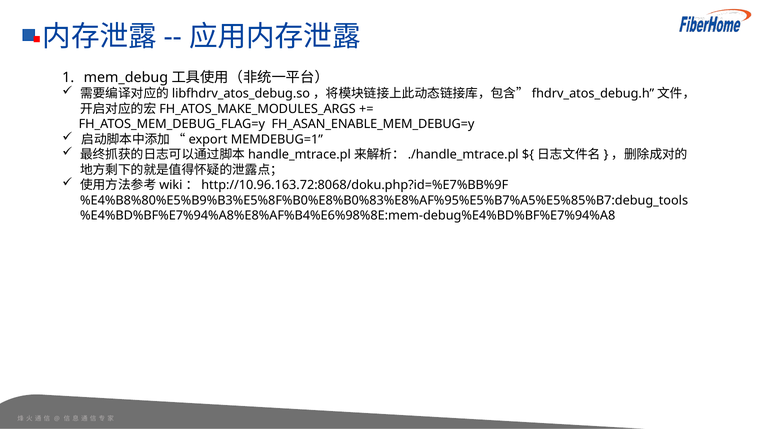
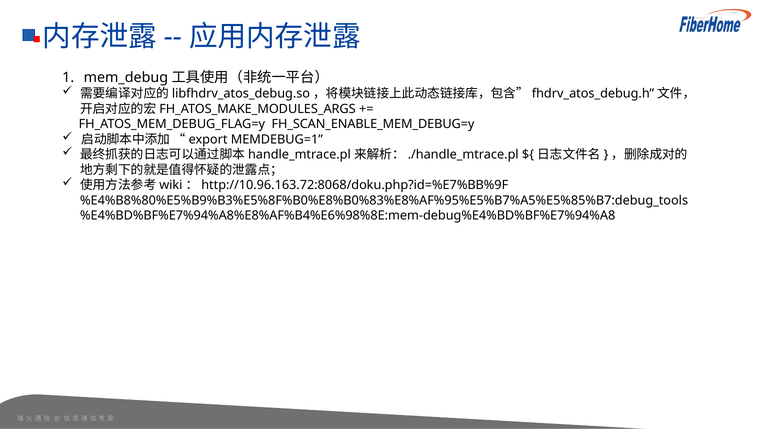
FH_ASAN_ENABLE_MEM_DEBUG=y: FH_ASAN_ENABLE_MEM_DEBUG=y -> FH_SCAN_ENABLE_MEM_DEBUG=y (373, 124)
